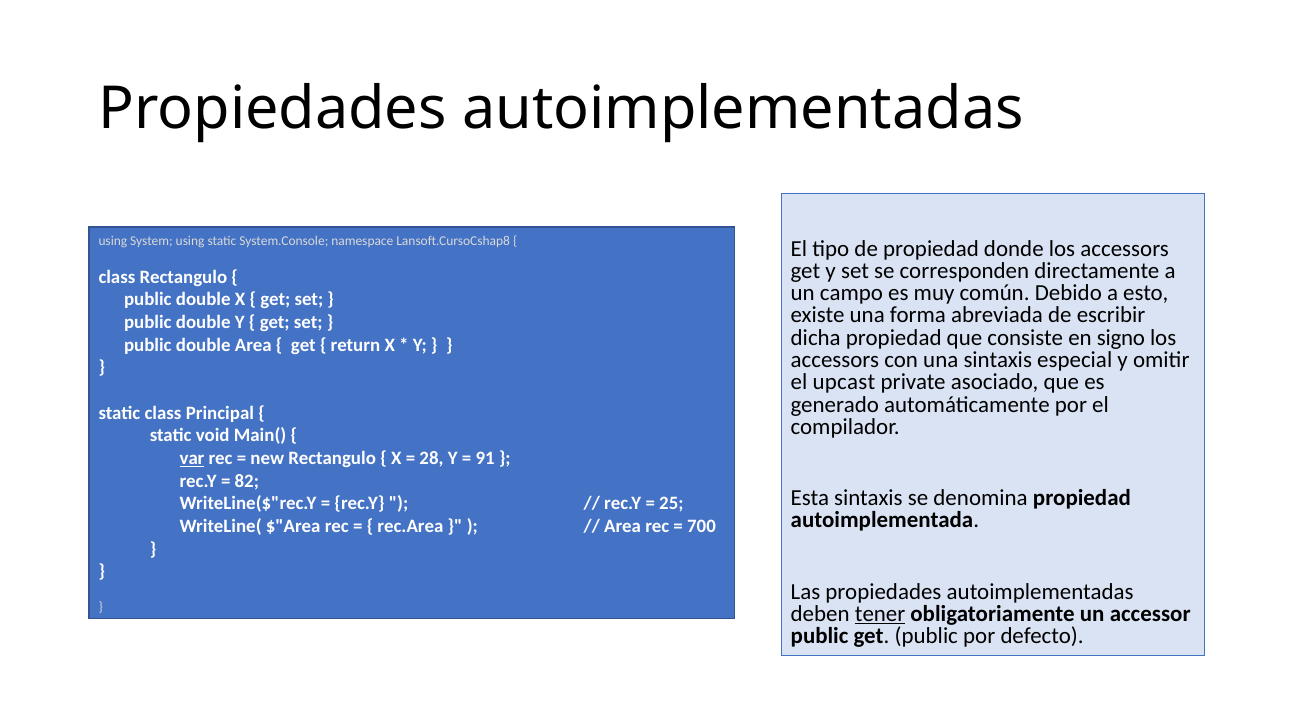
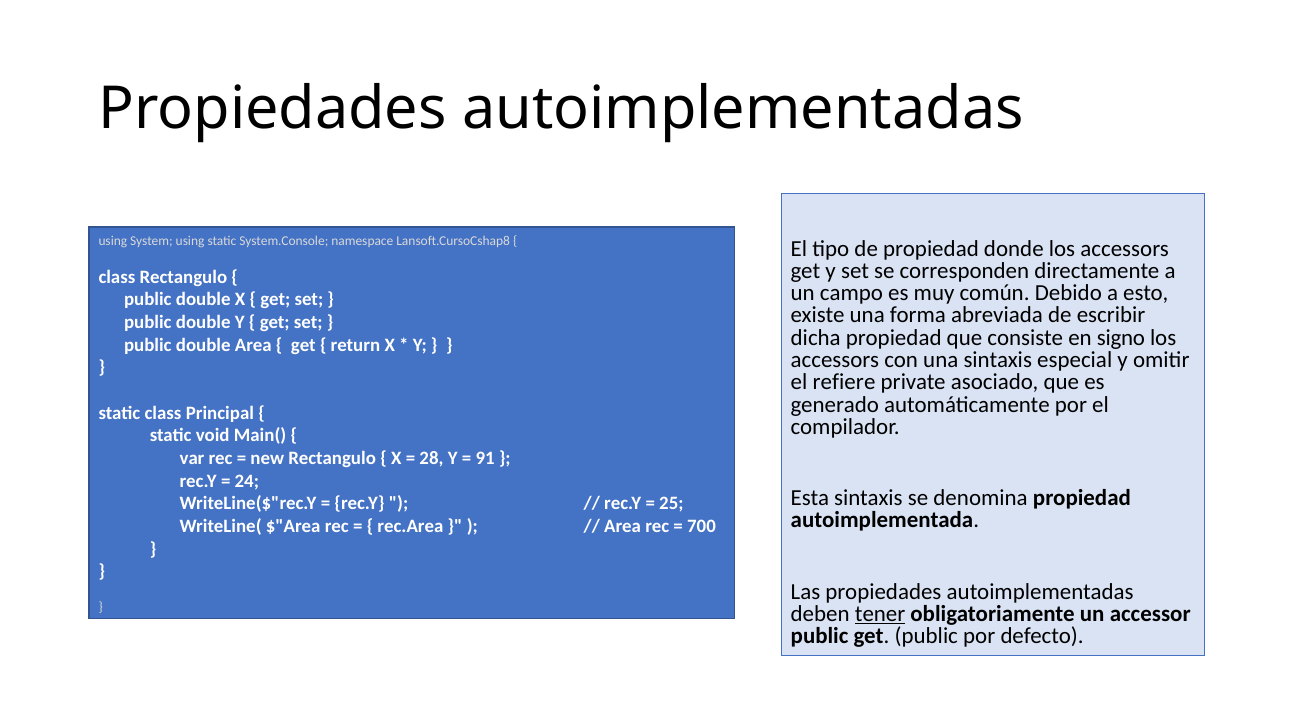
upcast: upcast -> refiere (844, 382)
var underline: present -> none (192, 458)
82: 82 -> 24 (247, 481)
